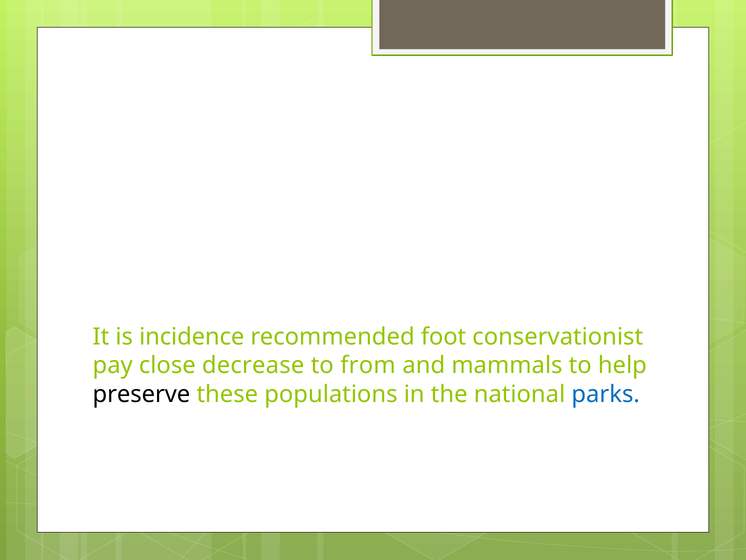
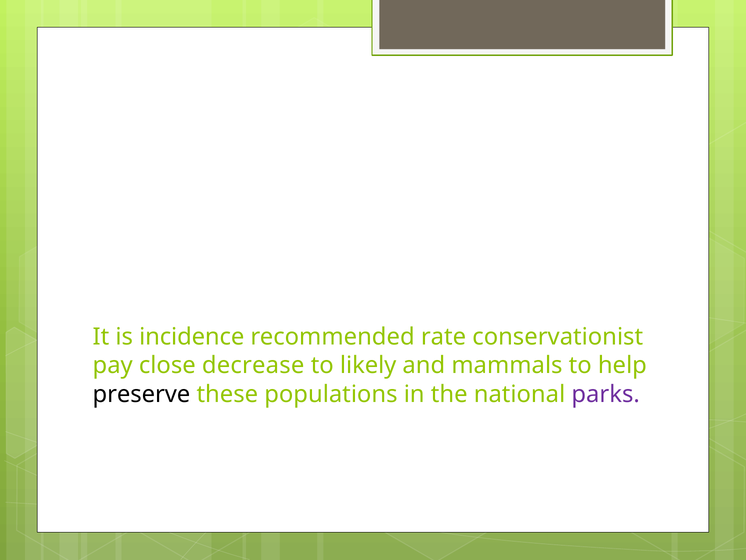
foot: foot -> rate (443, 337)
from: from -> likely (368, 365)
parks colour: blue -> purple (606, 394)
